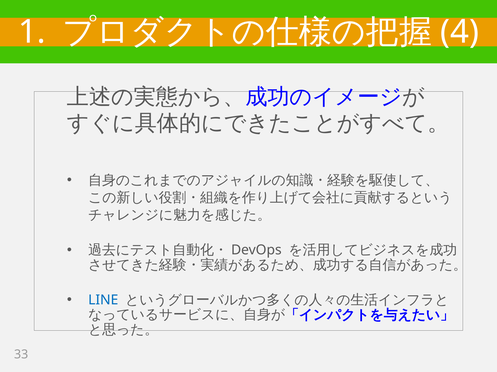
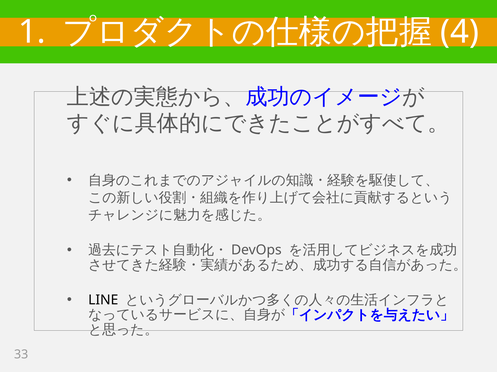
LINE colour: blue -> black (103, 300)
